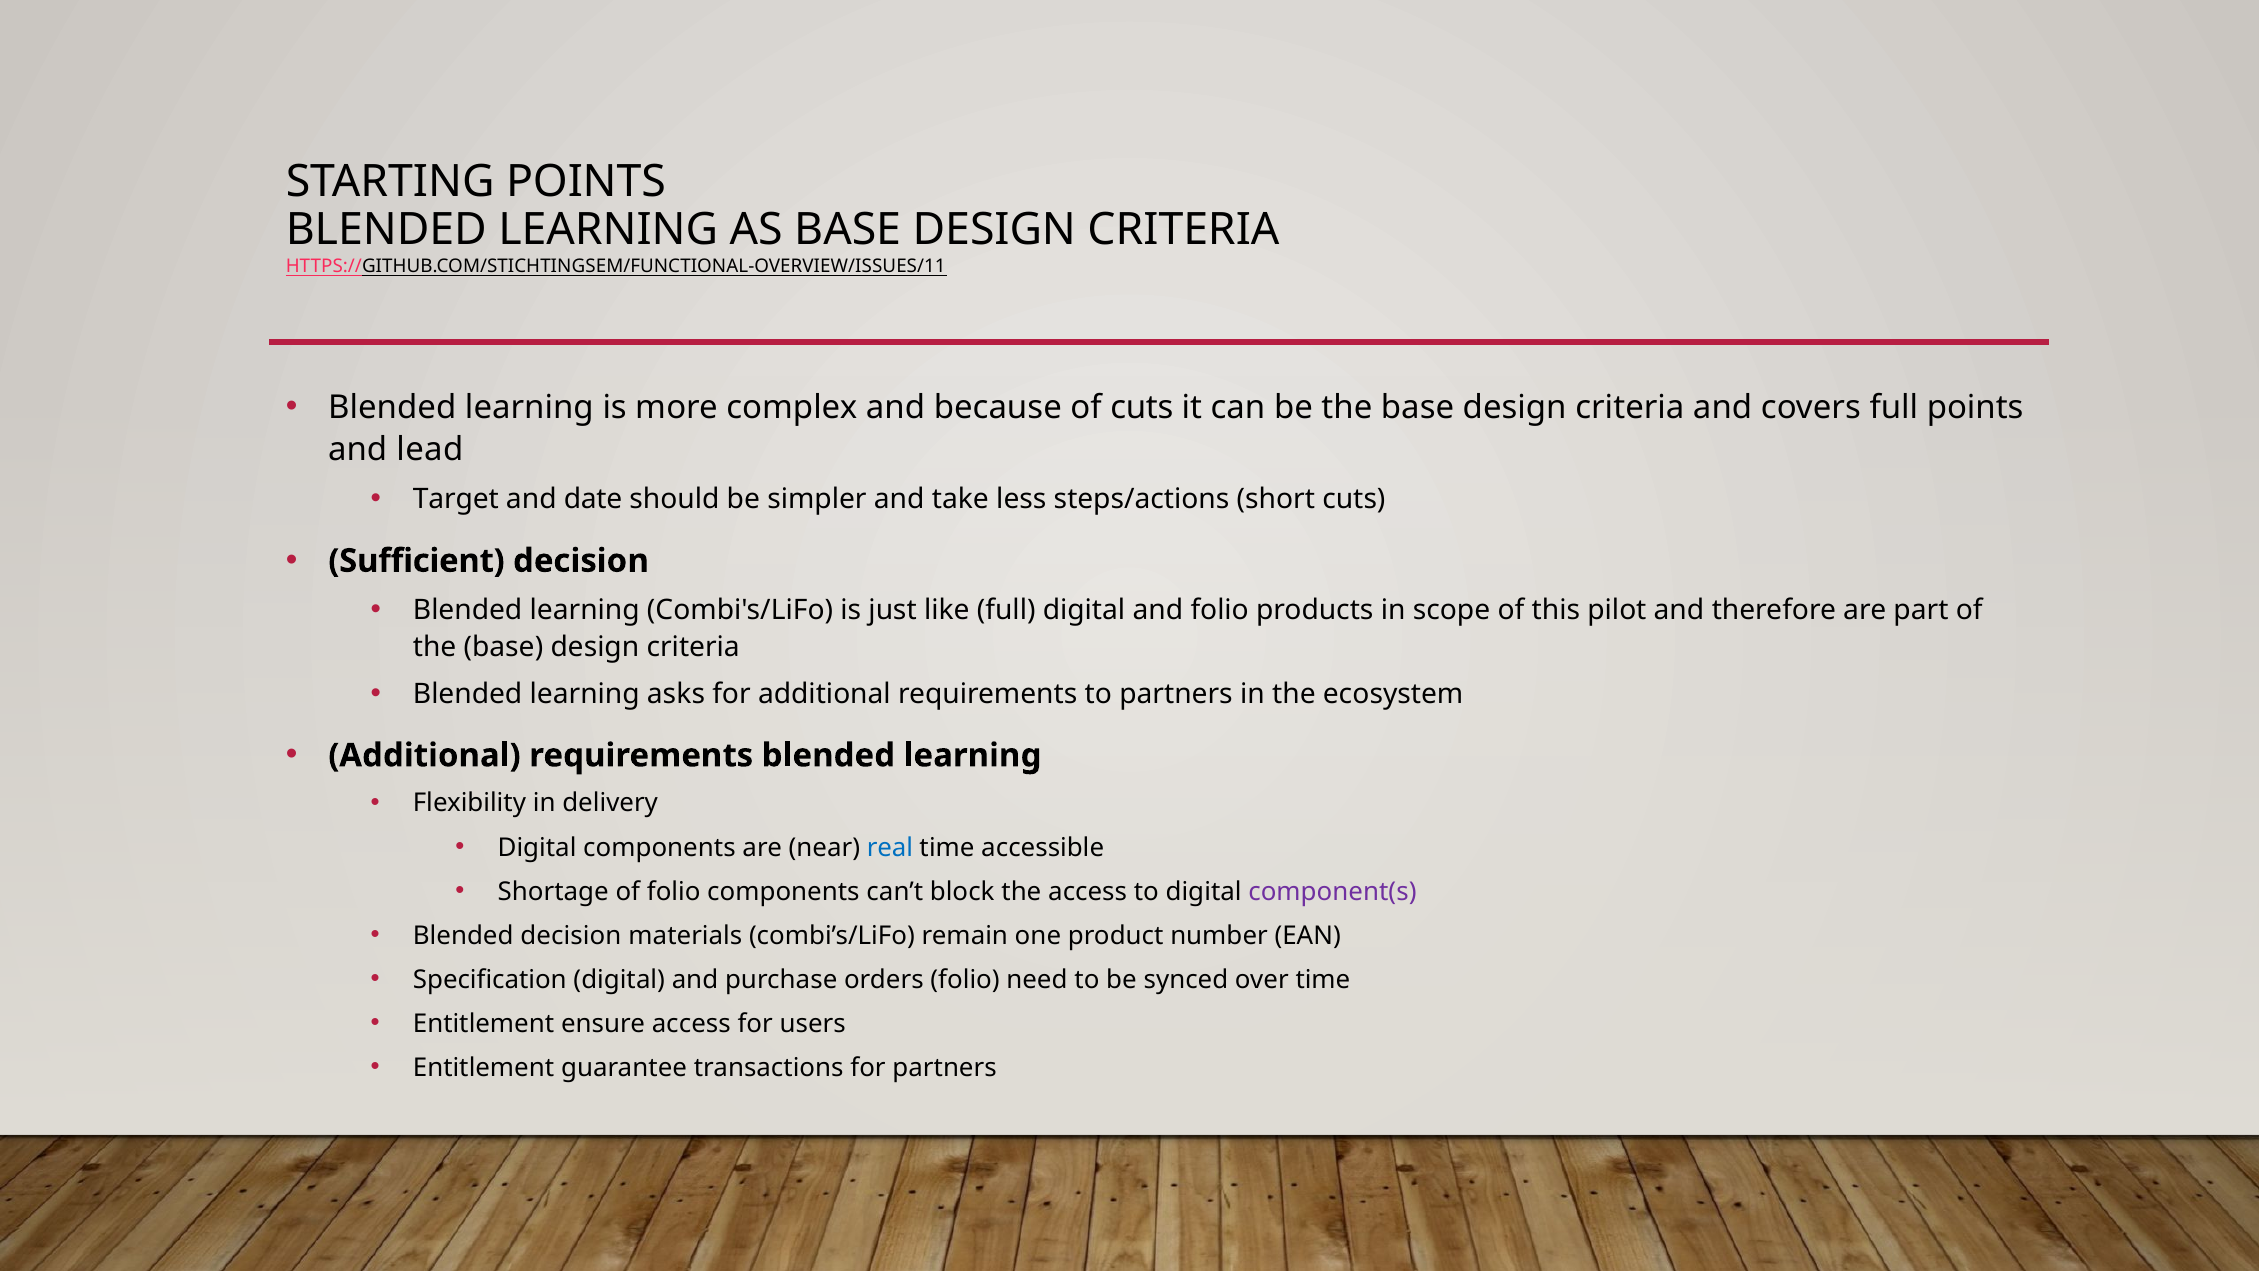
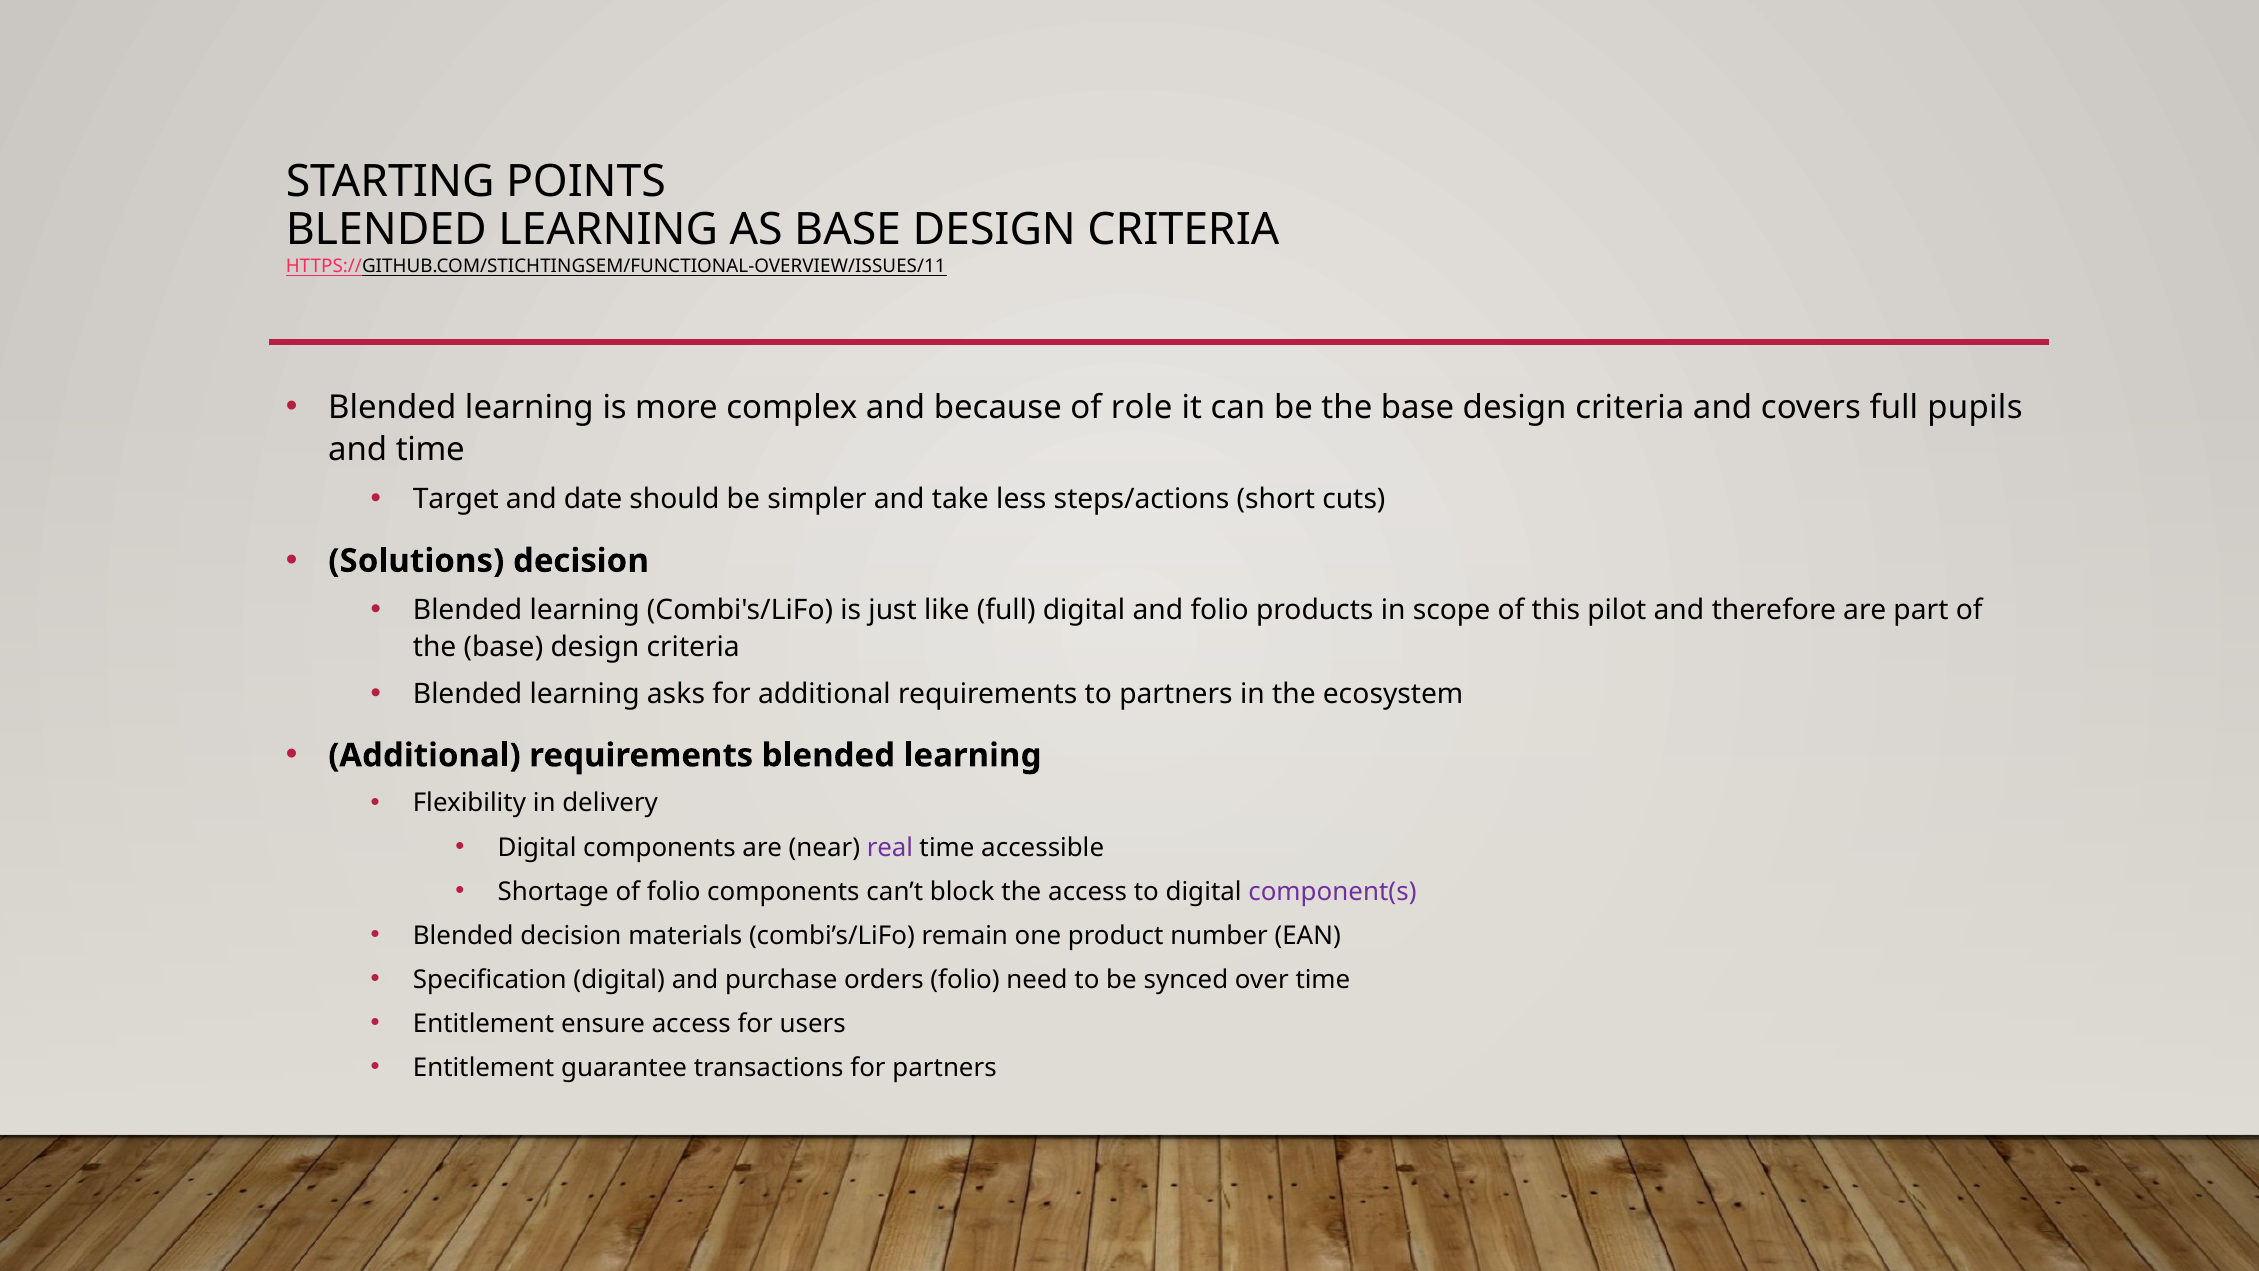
of cuts: cuts -> role (1142, 407)
full points: points -> pupils (1975, 407)
and lead: lead -> time (430, 450)
Sufficient: Sufficient -> Solutions (416, 561)
real colour: blue -> purple (890, 847)
